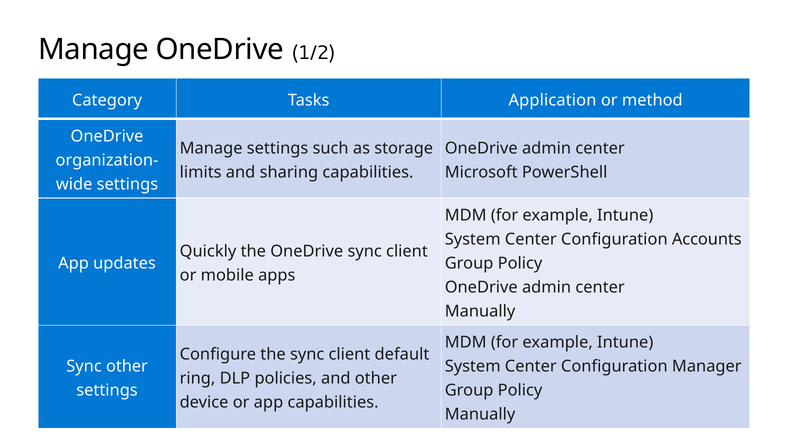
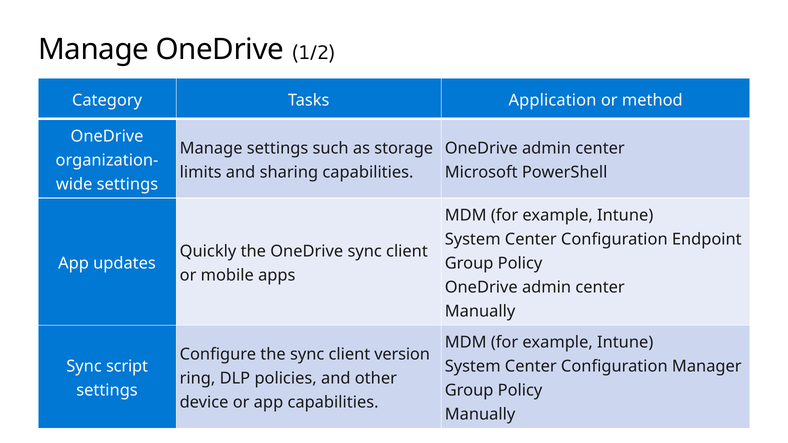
Accounts: Accounts -> Endpoint (707, 239)
default: default -> version (402, 355)
Sync other: other -> script (127, 367)
